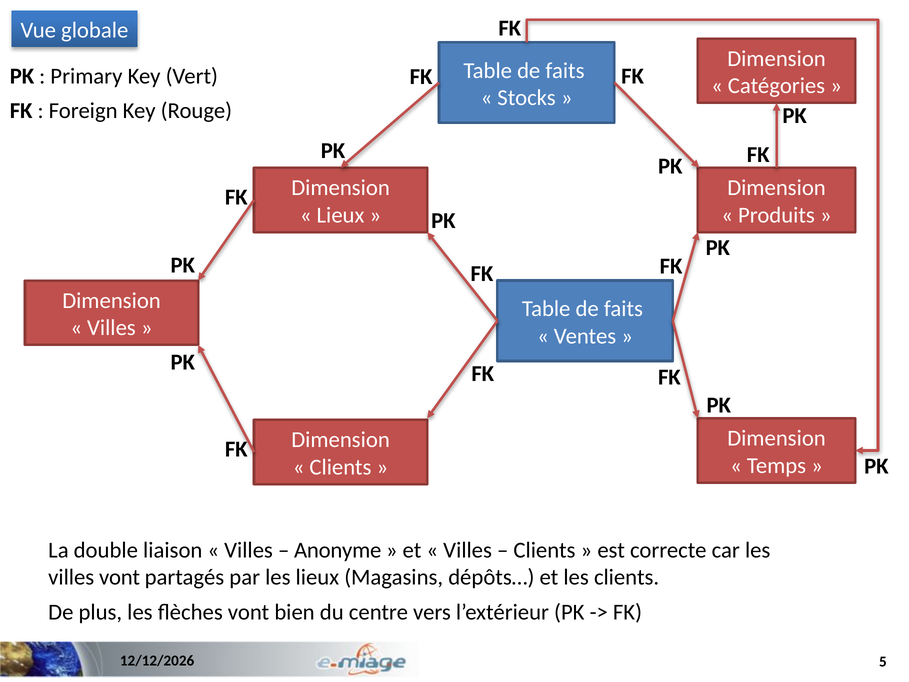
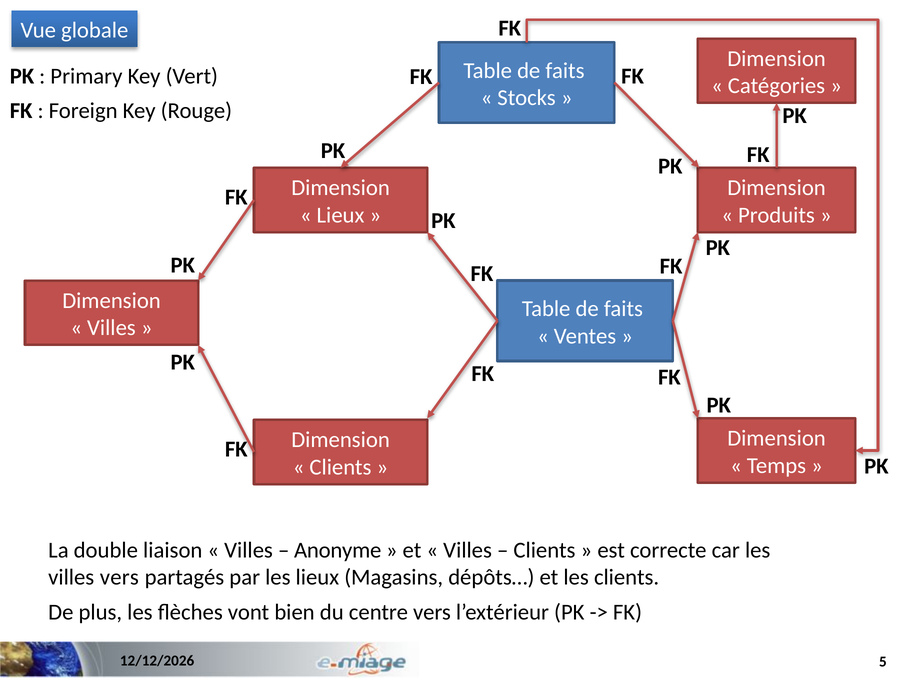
villes vont: vont -> vers (119, 577)
